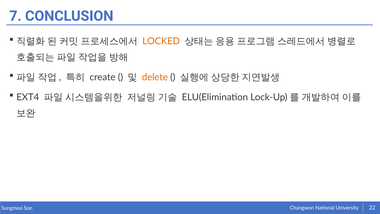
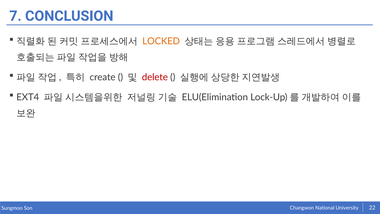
delete colour: orange -> red (155, 77)
